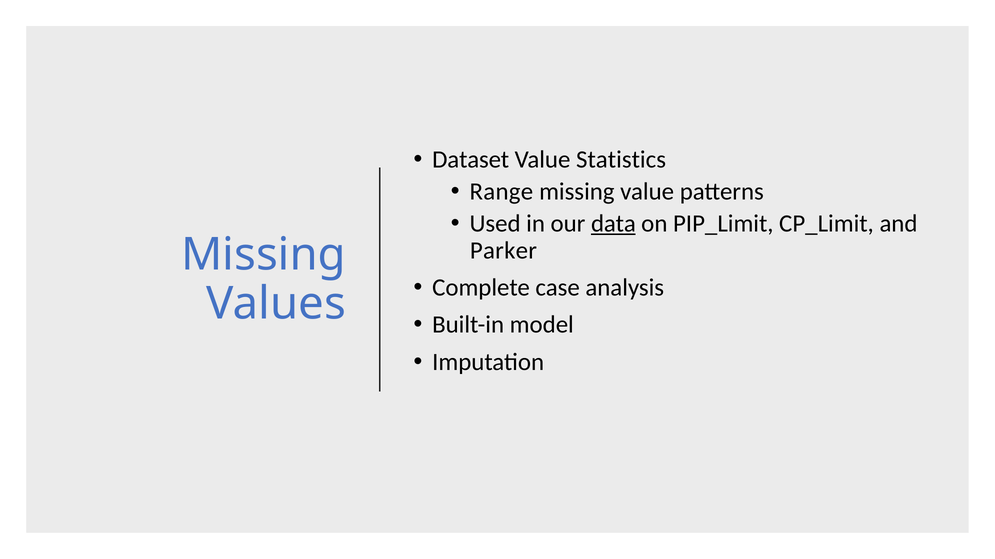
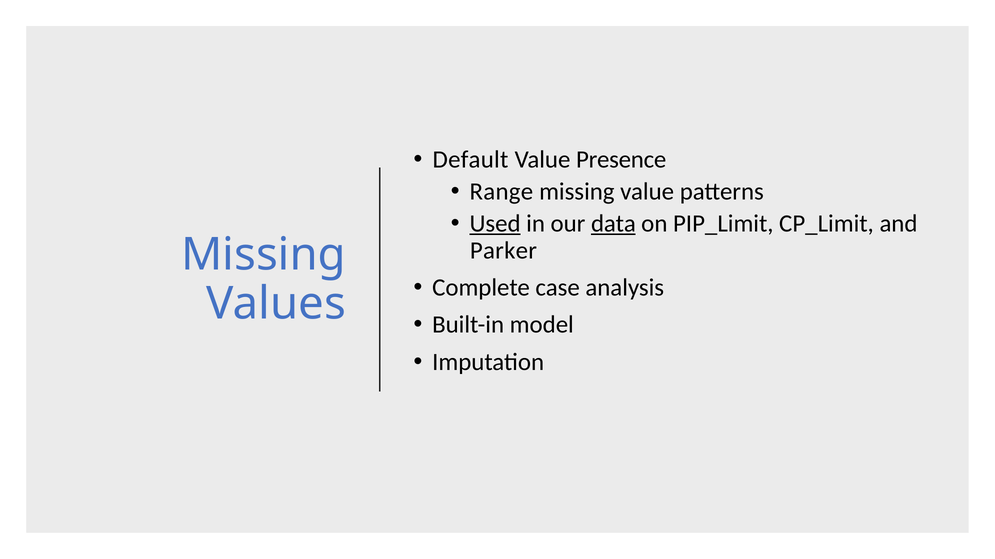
Dataset: Dataset -> Default (470, 160)
Statistics: Statistics -> Presence (621, 160)
Used underline: none -> present (495, 224)
